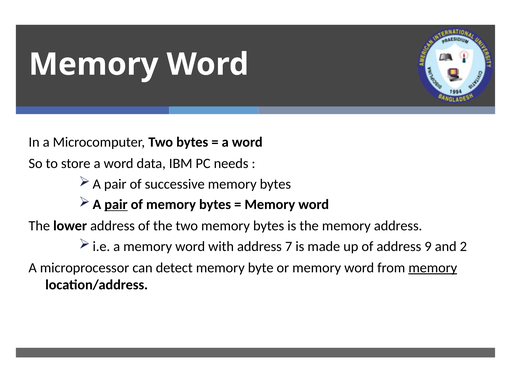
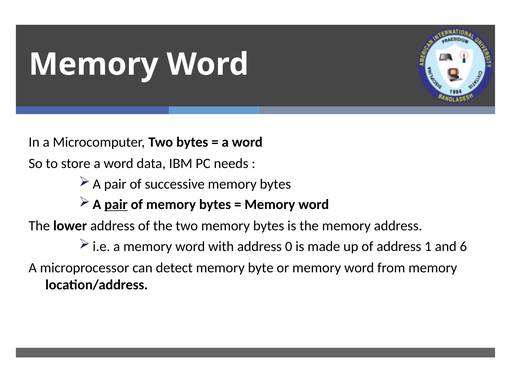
7: 7 -> 0 (289, 247)
9: 9 -> 1 (428, 247)
2: 2 -> 6 (463, 247)
memory underline: present -> none (433, 268)
